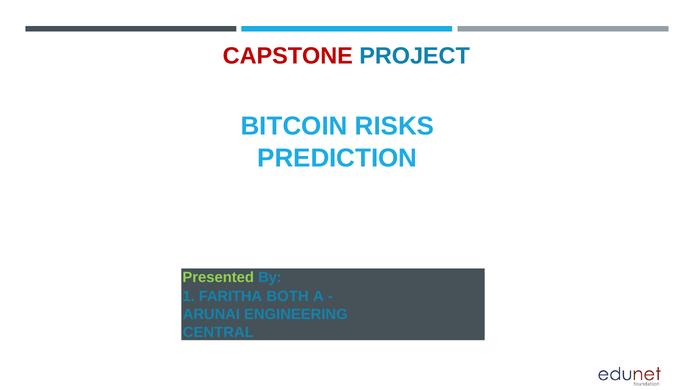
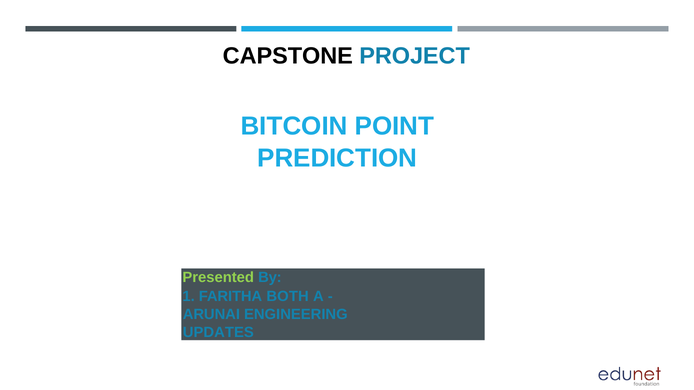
CAPSTONE colour: red -> black (288, 56)
RISKS: RISKS -> POINT (394, 126)
CENTRAL: CENTRAL -> UPDATES (218, 333)
